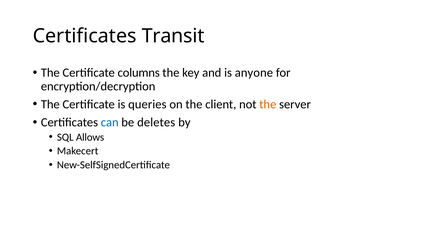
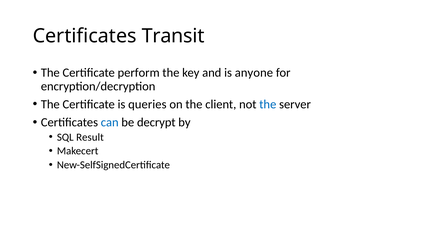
columns: columns -> perform (139, 73)
the colour: orange -> blue (268, 104)
deletes: deletes -> decrypt (156, 122)
Allows: Allows -> Result (90, 137)
